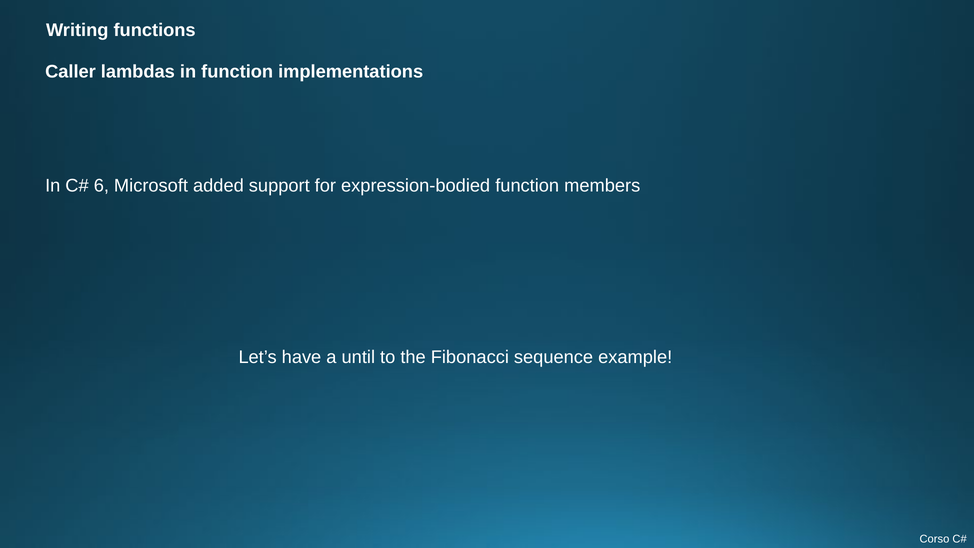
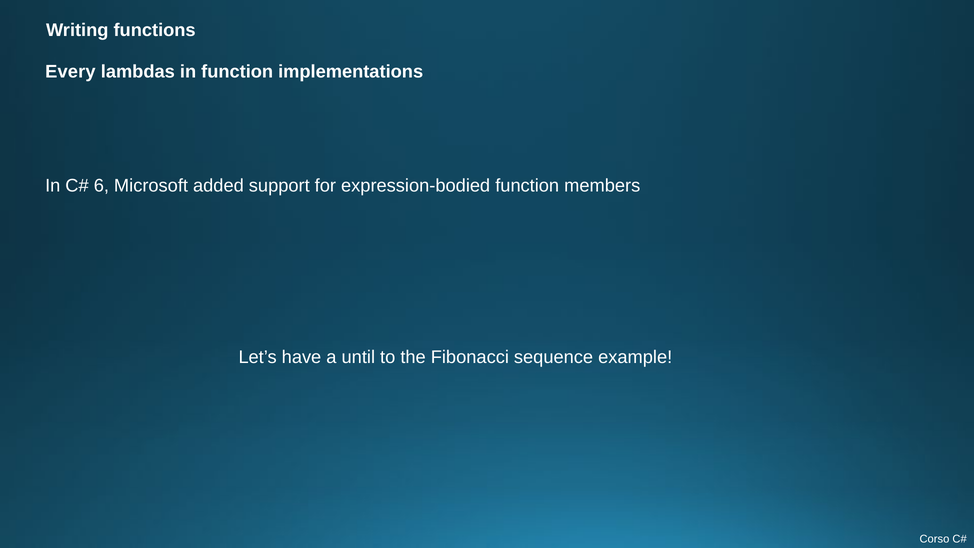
Caller: Caller -> Every (70, 72)
